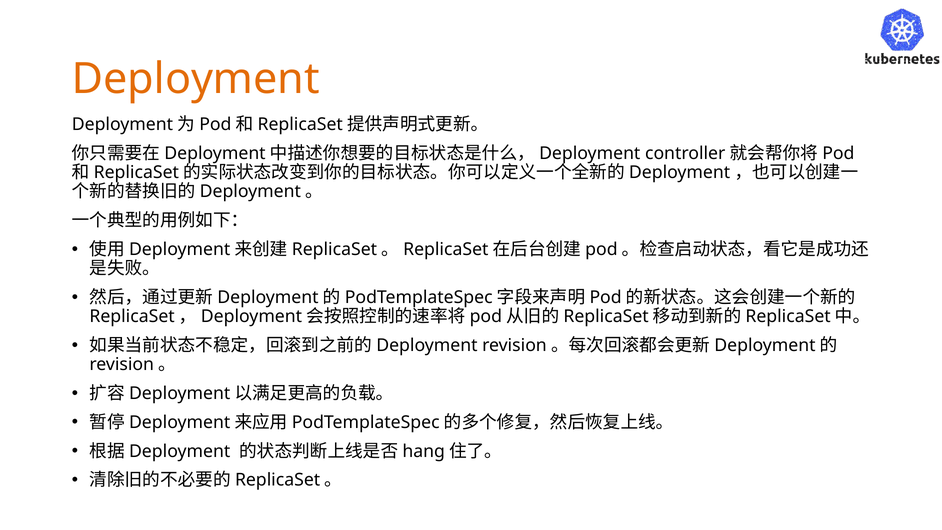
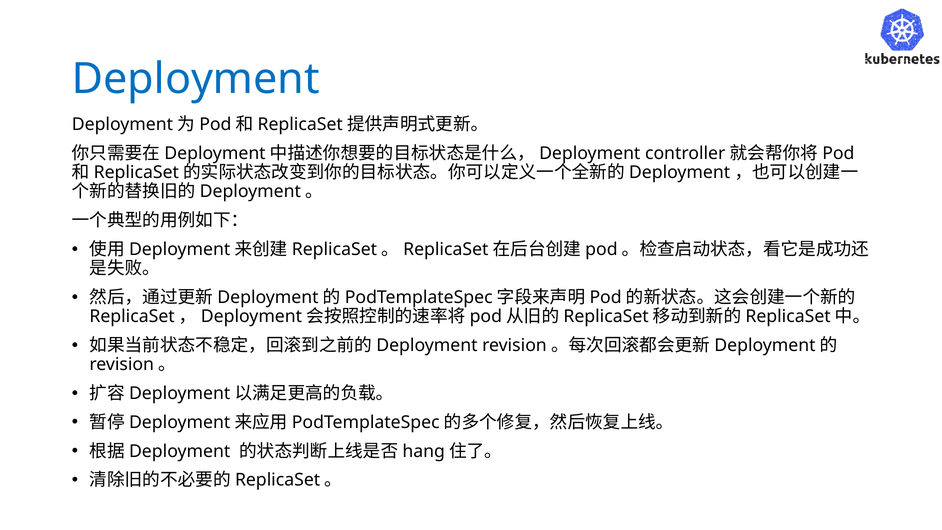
Deployment colour: orange -> blue (196, 79)
